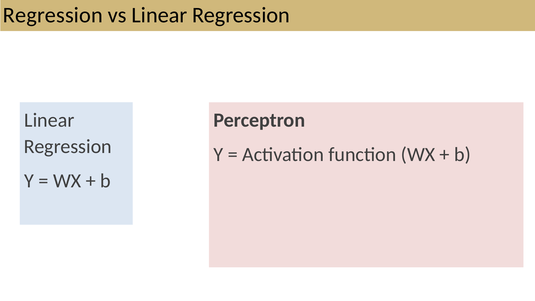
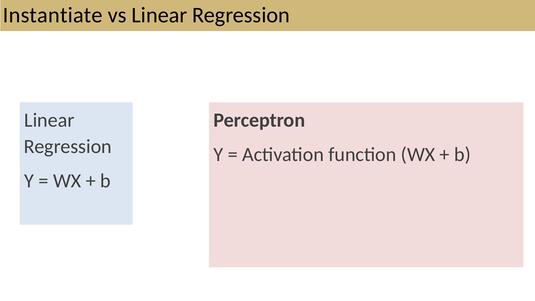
Regression: Regression -> Instantiate (53, 15)
